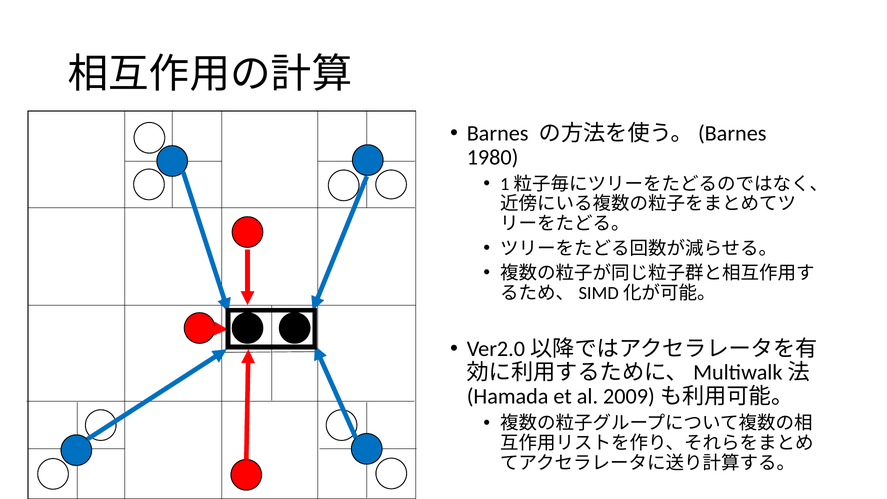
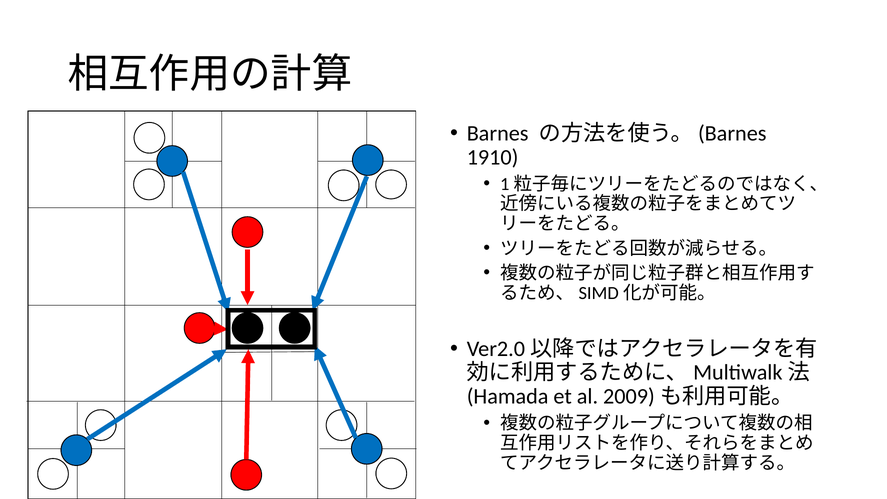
1980: 1980 -> 1910 (493, 157)
